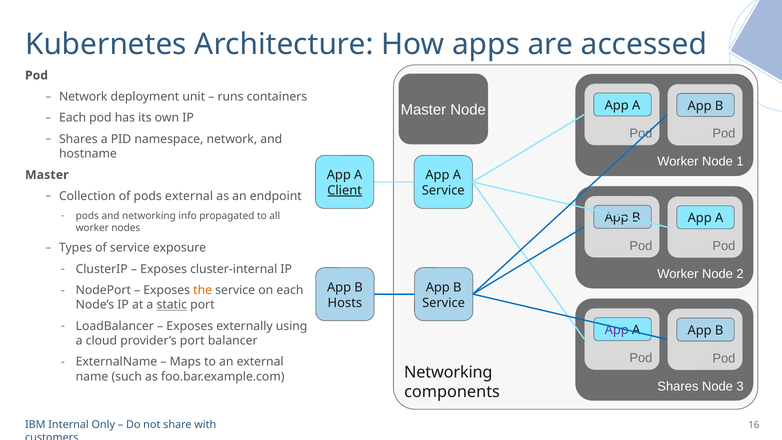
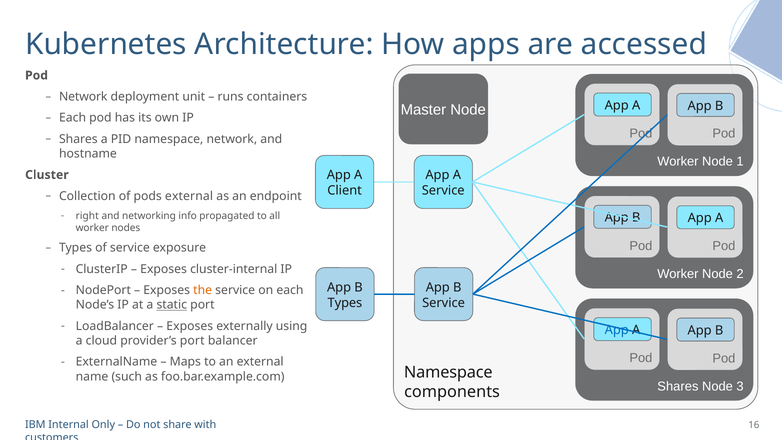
Master: Master -> Cluster (47, 175)
Client underline: present -> none (345, 191)
pods: pods -> right (87, 216)
Hosts: Hosts -> Types (345, 303)
App colour: purple -> blue (617, 330)
foo.bar.example.com Networking: Networking -> Namespace (448, 372)
